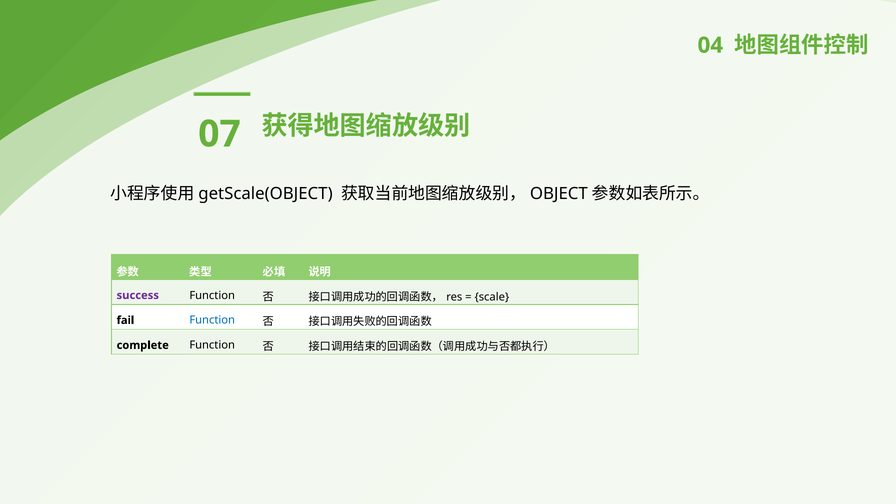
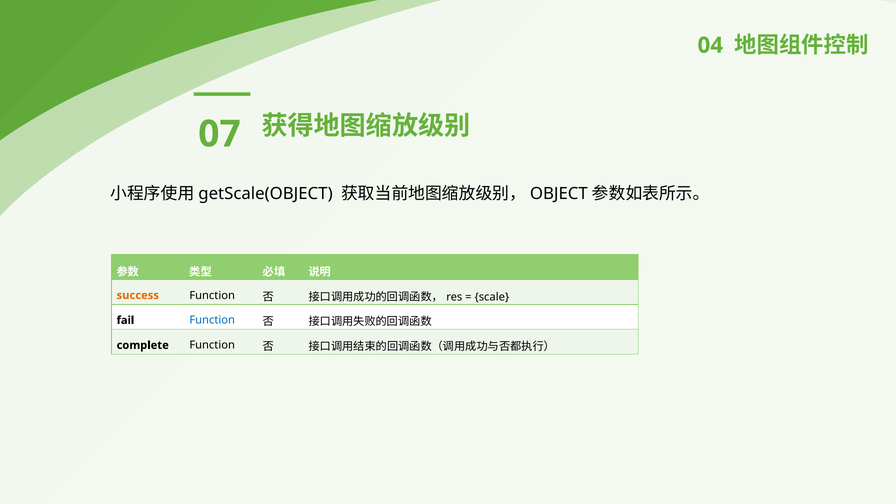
success colour: purple -> orange (138, 295)
